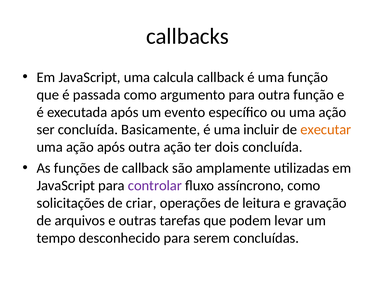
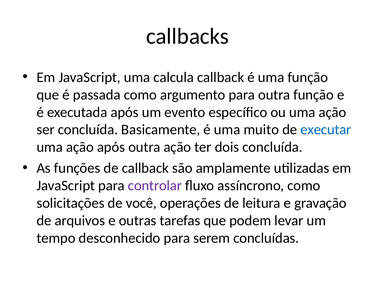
incluir: incluir -> muito (261, 130)
executar colour: orange -> blue (326, 130)
criar: criar -> você (141, 203)
